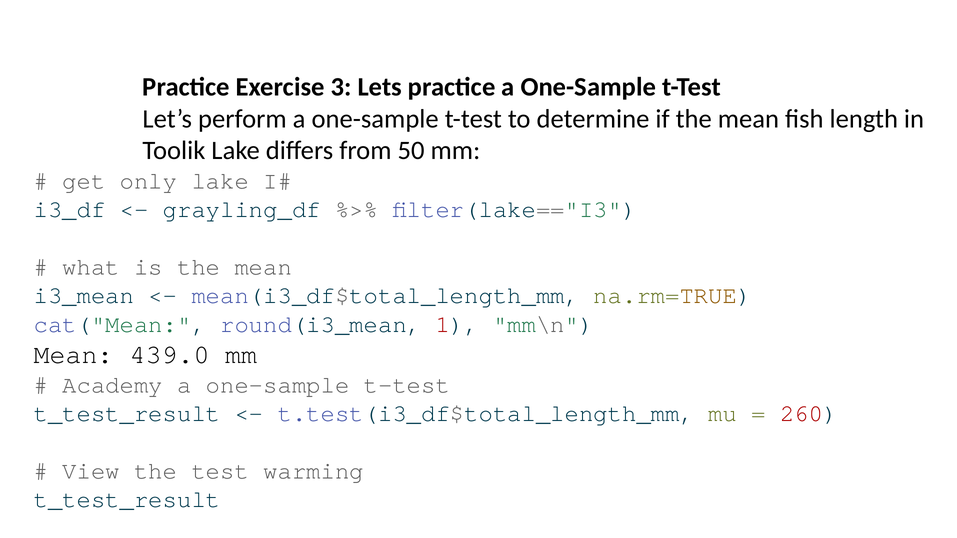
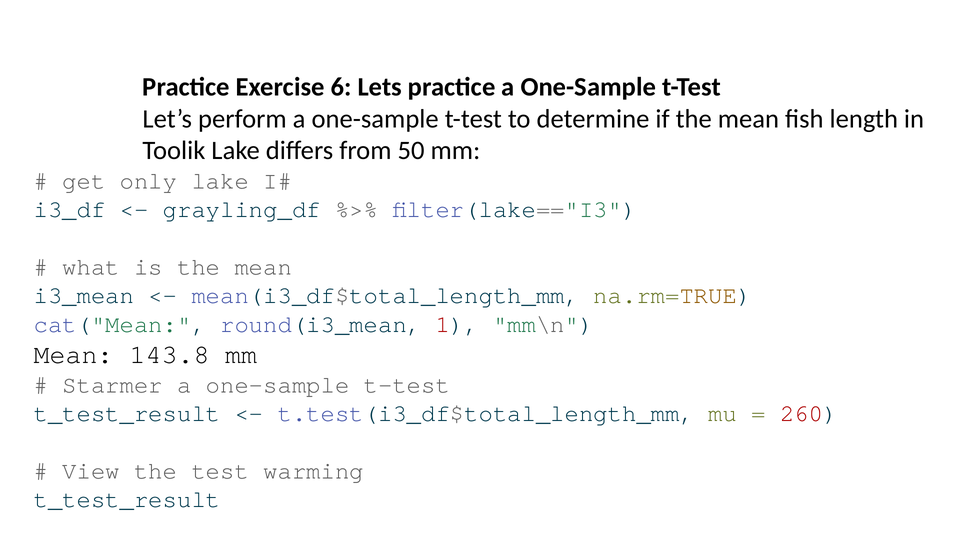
3: 3 -> 6 (341, 87)
439.0: 439.0 -> 143.8 (170, 355)
Academy: Academy -> Starmer (113, 385)
